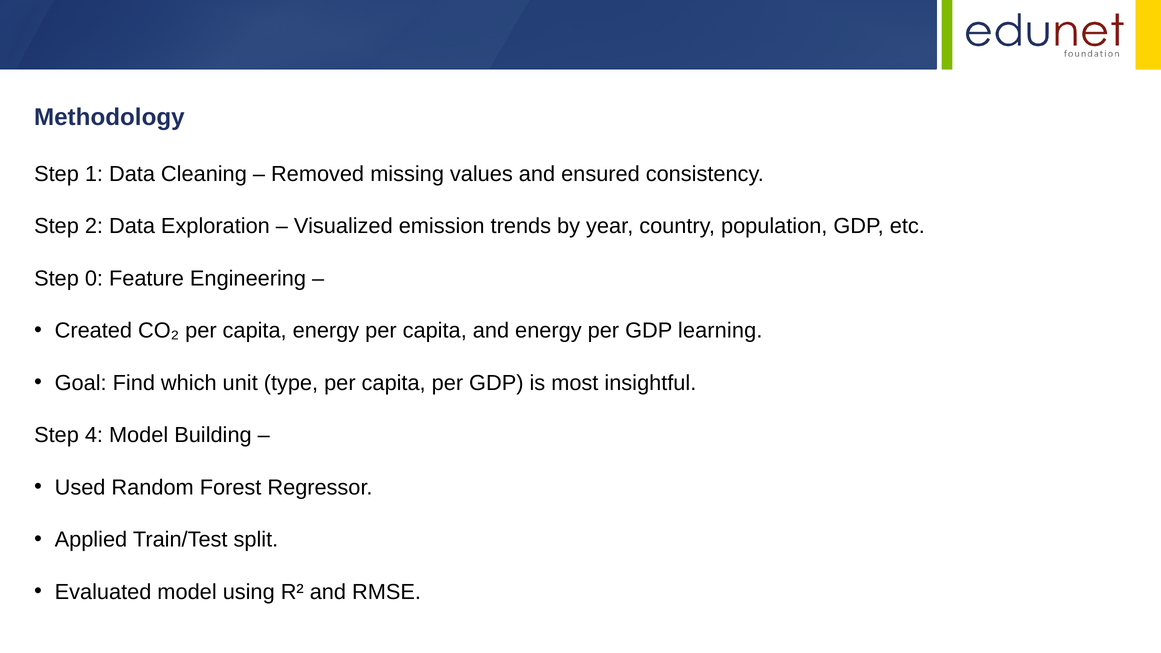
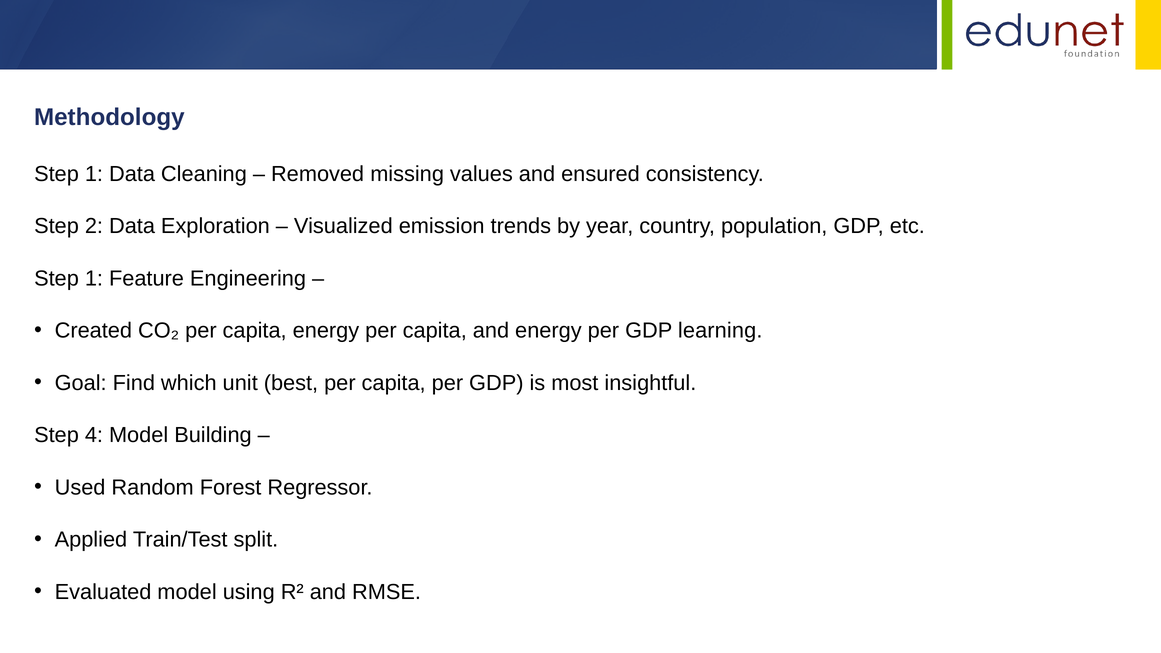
0: 0 -> 1 (94, 278)
type: type -> best (291, 383)
